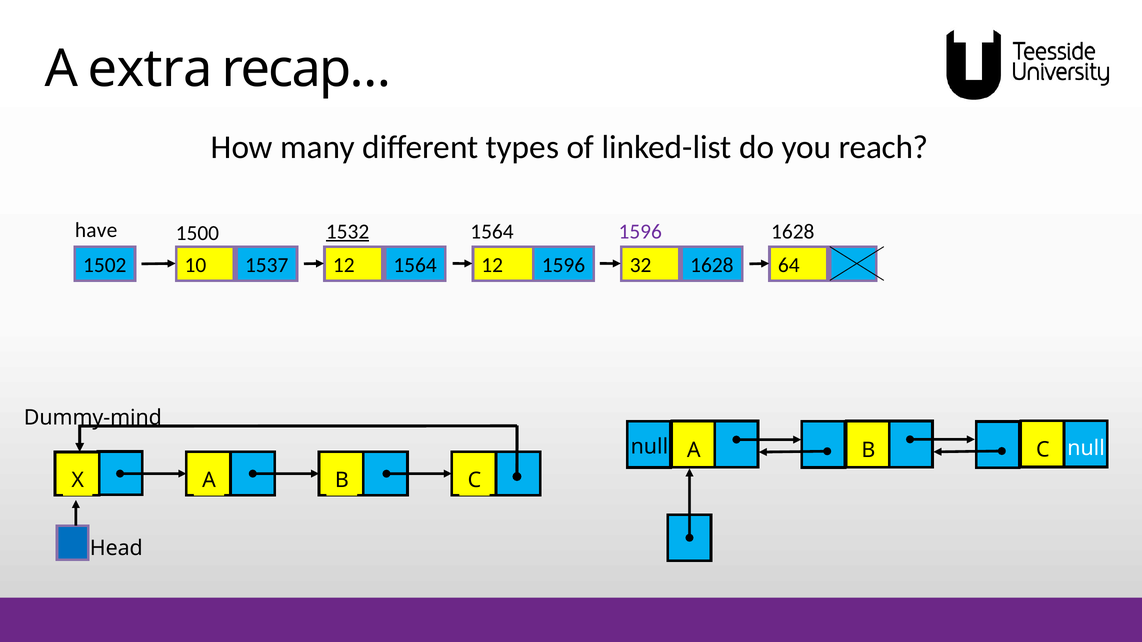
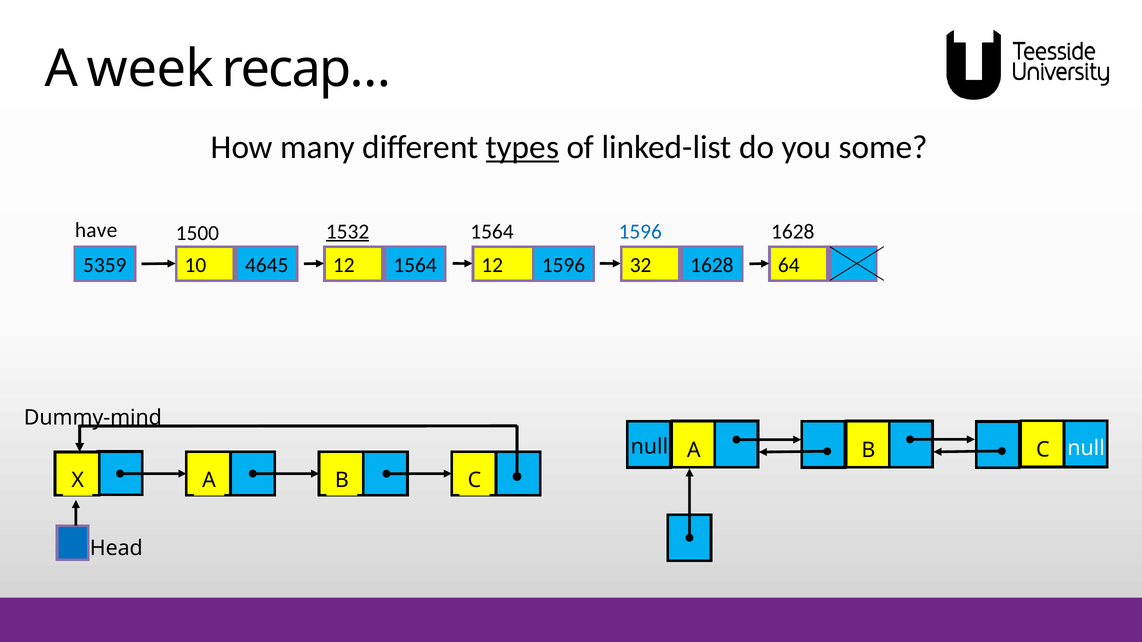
extra: extra -> week (150, 69)
types underline: none -> present (522, 147)
reach: reach -> some (883, 147)
1596 colour: purple -> blue (640, 232)
1502: 1502 -> 5359 (105, 265)
1537: 1537 -> 4645 (267, 265)
